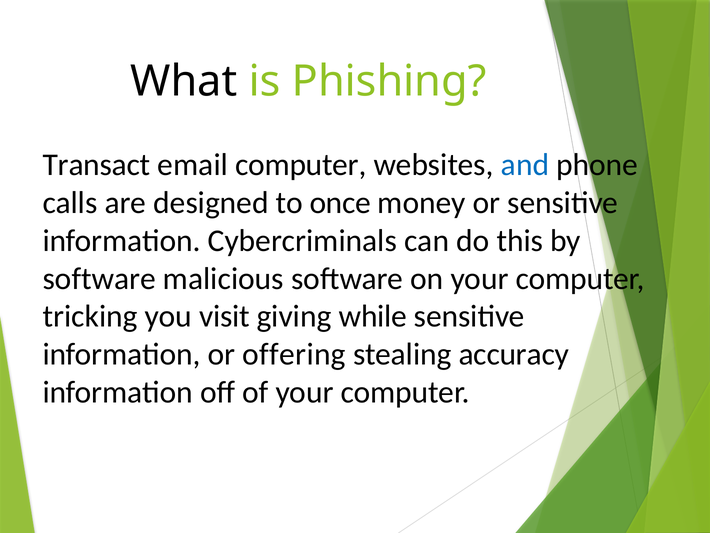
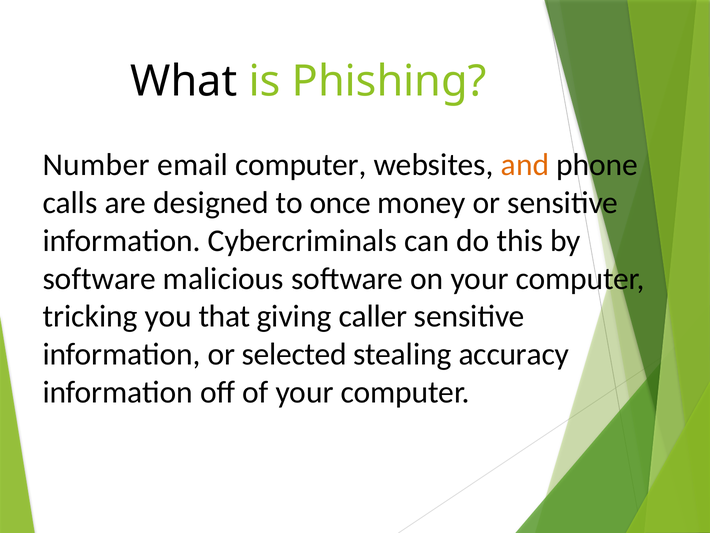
Transact: Transact -> Number (96, 165)
and colour: blue -> orange (525, 165)
visit: visit -> that (224, 316)
while: while -> caller (373, 316)
offering: offering -> selected (294, 354)
